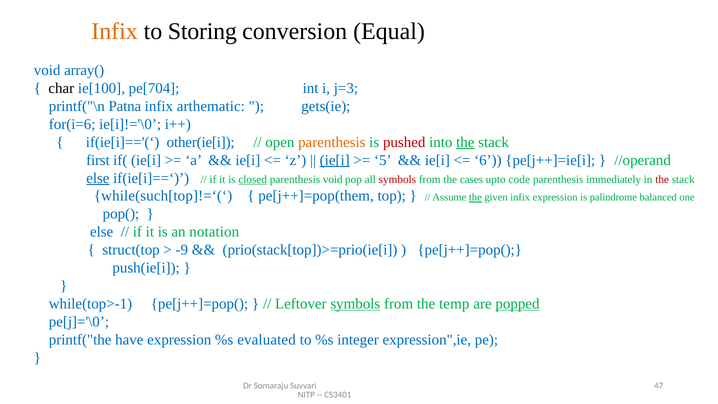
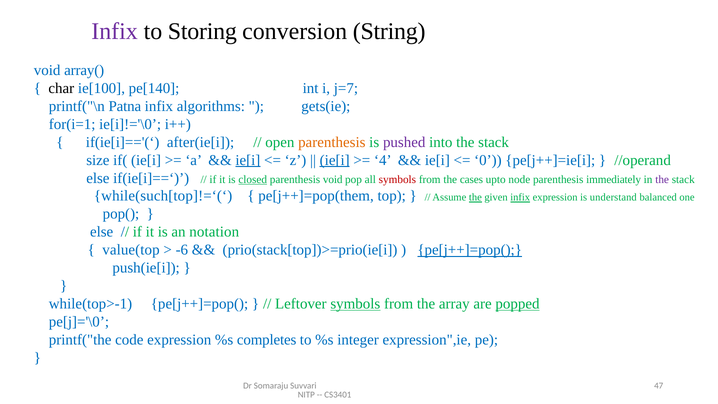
Infix colour: orange -> purple (115, 31)
Equal: Equal -> String (389, 31)
pe[704: pe[704 -> pe[140 (154, 88)
j=3: j=3 -> j=7 (346, 88)
arthematic: arthematic -> algorithms (211, 106)
for(i=6: for(i=6 -> for(i=1 (72, 124)
other(ie[i: other(ie[i -> after(ie[i (201, 142)
pushed colour: red -> purple (404, 142)
the underline: present -> none (465, 142)
first: first -> size (98, 160)
ie[i underline: none -> present (248, 160)
5: 5 -> 4 (383, 160)
6: 6 -> 0 (488, 160)
else underline: present -> none (98, 178)
code: code -> node (519, 179)
the colour: red -> purple (662, 179)
infix underline: none -> present (520, 197)
palindrome: palindrome -> understand (613, 197)
struct(top: struct(top -> value(top (131, 250)
-9: -9 -> -6 (182, 250)
pe[j++]=pop( underline: none -> present (470, 250)
temp: temp -> array (454, 304)
have: have -> code (129, 340)
evaluated: evaluated -> completes (267, 340)
